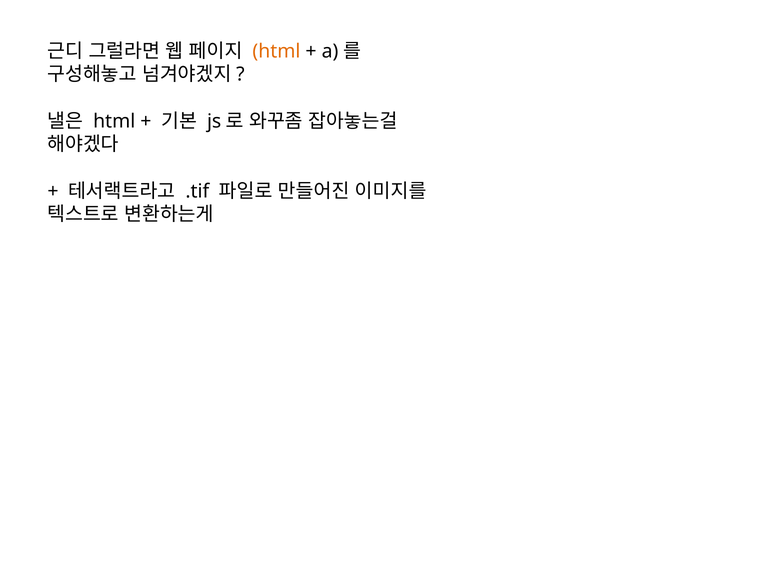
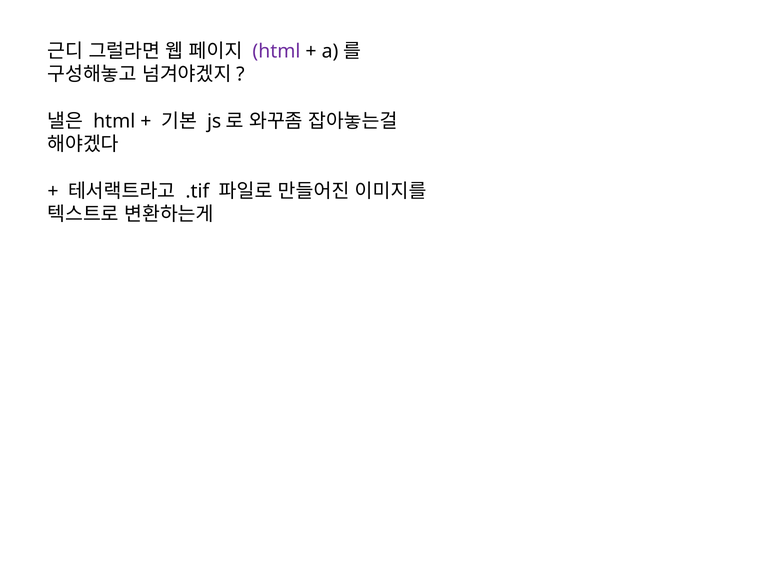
html colour: orange -> purple (276, 51)
